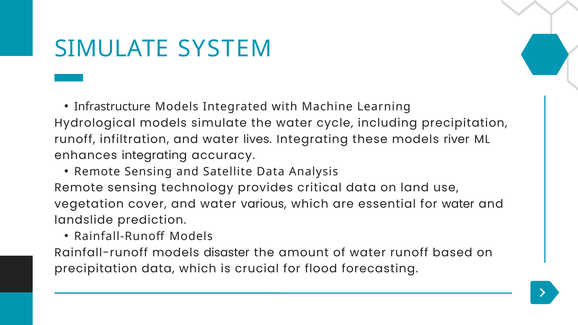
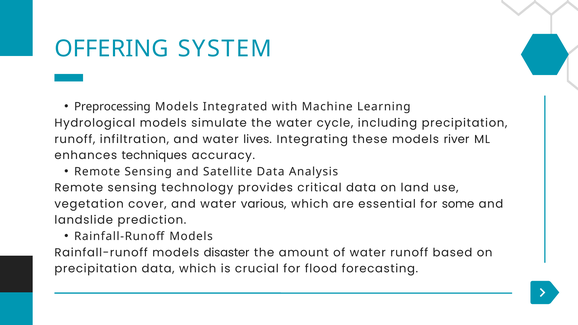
SIMULATE: SIMULATE -> OFFERING (112, 49)
Infrastructure: Infrastructure -> Preprocessing (112, 107)
enhances integrating: integrating -> techniques (154, 155)
for water: water -> some (458, 204)
